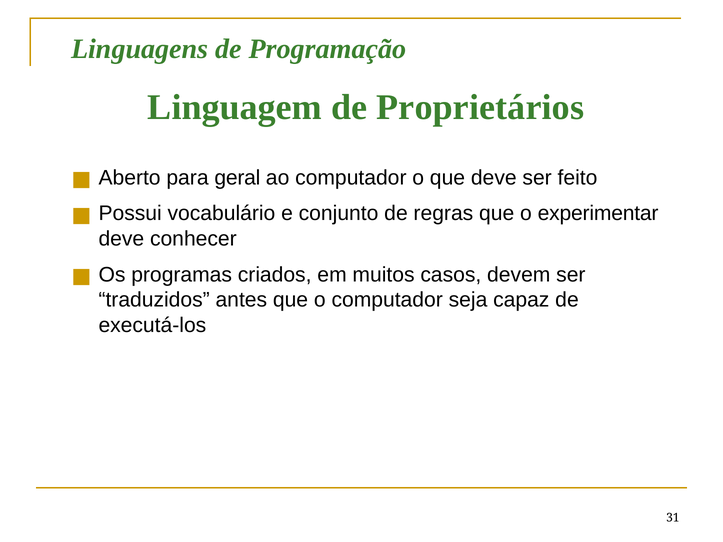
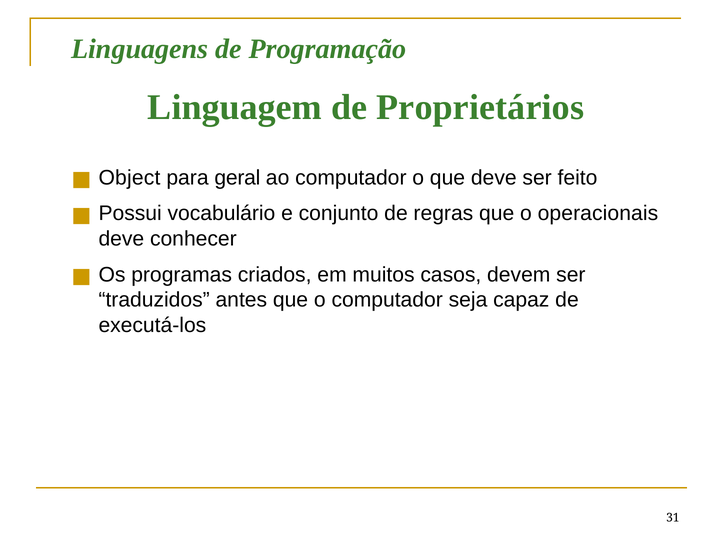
Aberto: Aberto -> Object (129, 178)
experimentar: experimentar -> operacionais (598, 214)
